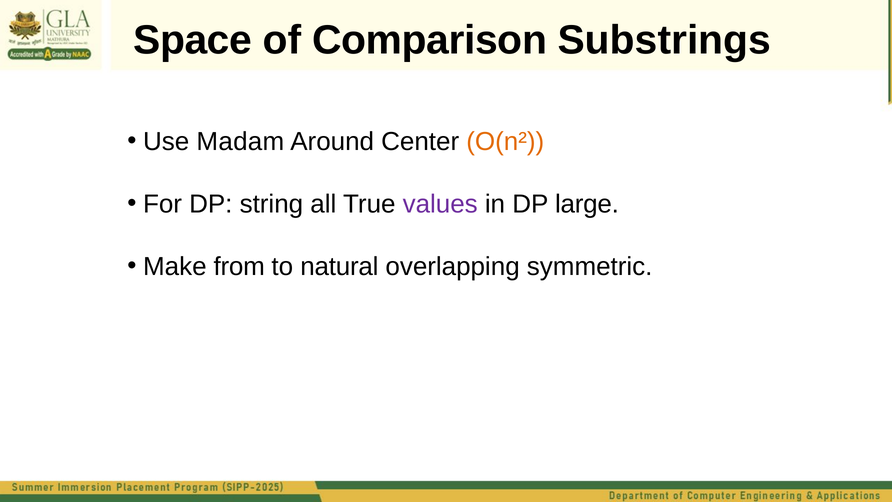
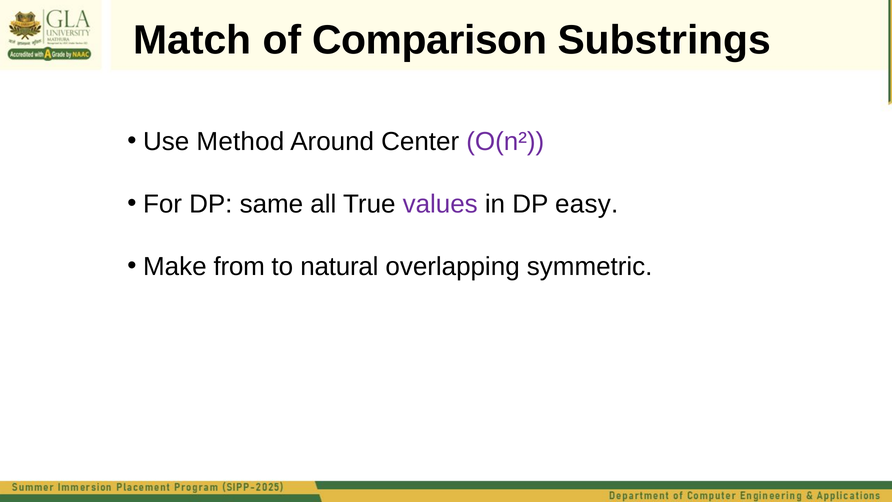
Space: Space -> Match (192, 40)
Madam: Madam -> Method (240, 141)
O(n² colour: orange -> purple (505, 141)
string: string -> same (271, 204)
large: large -> easy (587, 204)
